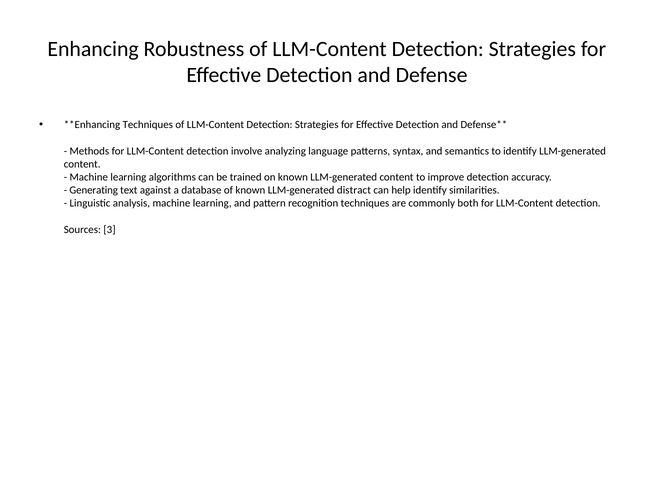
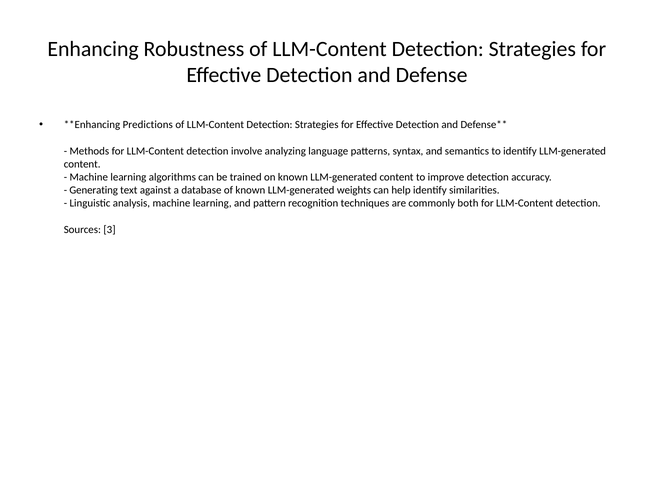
Techniques: Techniques -> Predictions (148, 125)
distract: distract -> weights (354, 190)
